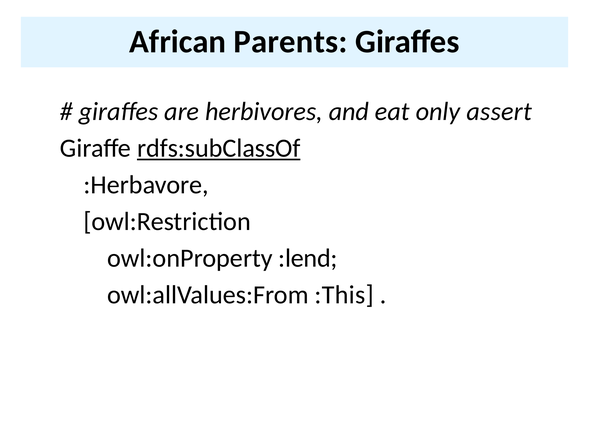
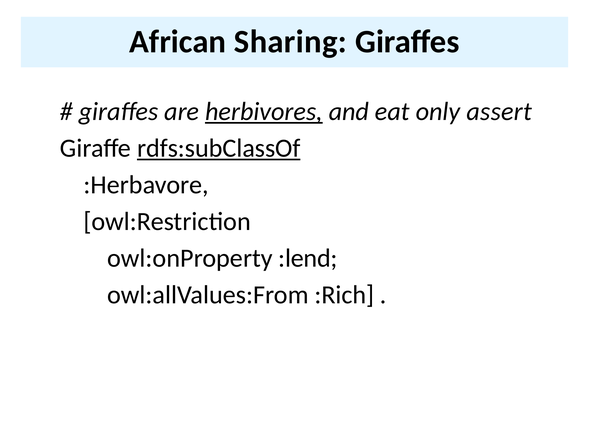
Parents: Parents -> Sharing (290, 42)
herbivores underline: none -> present (264, 112)
:This: :This -> :Rich (344, 295)
